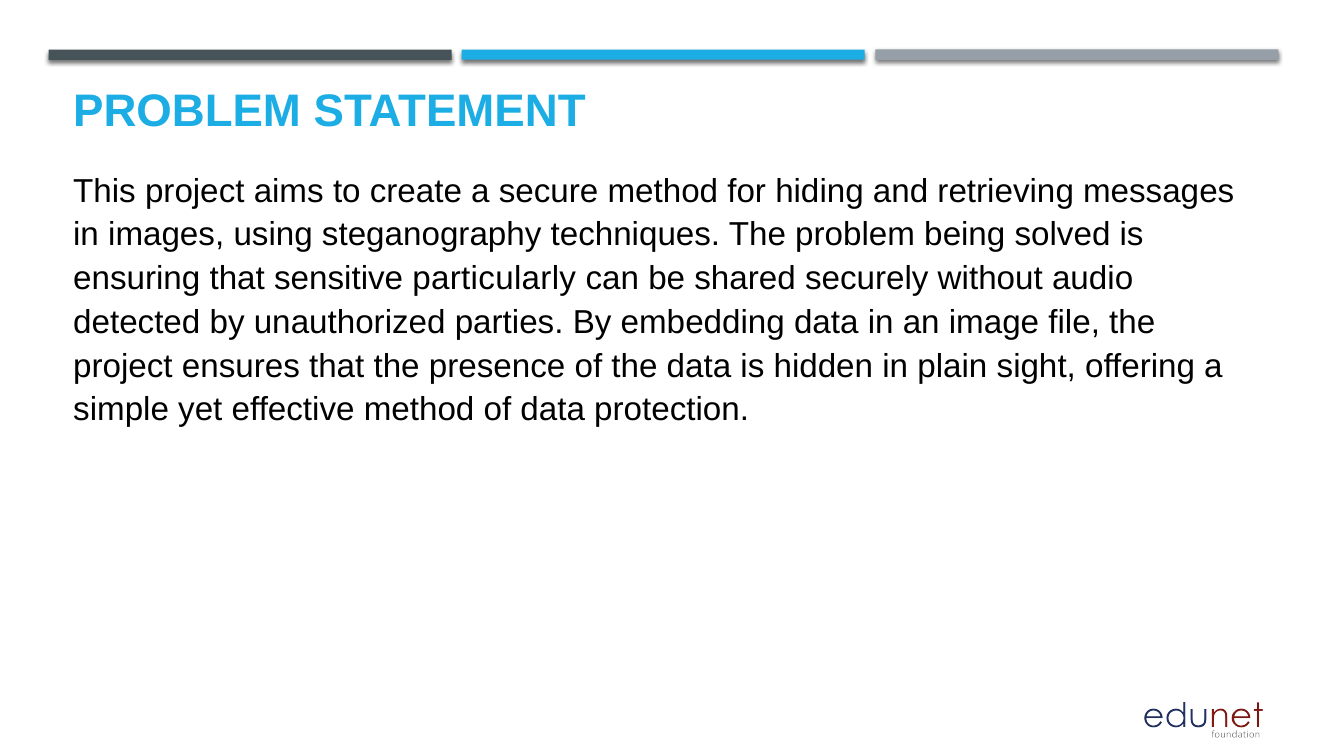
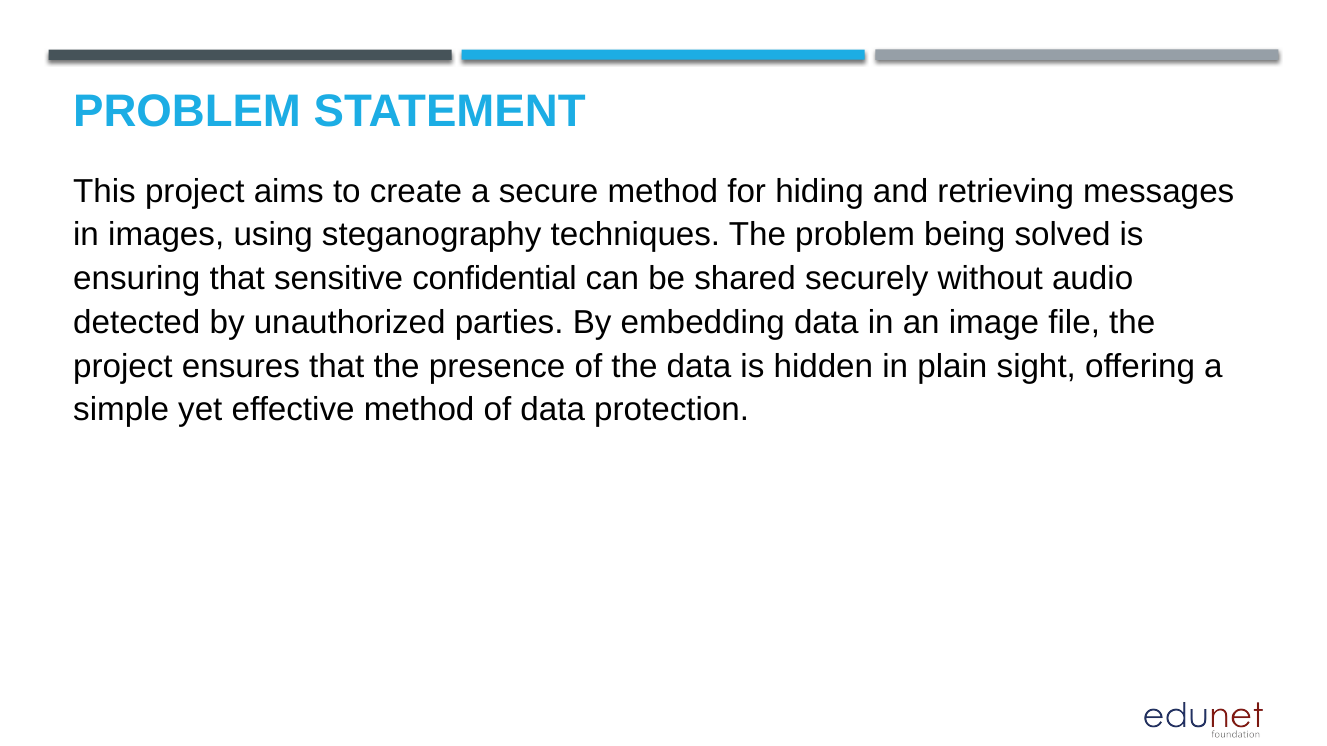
particularly: particularly -> confidential (495, 279)
